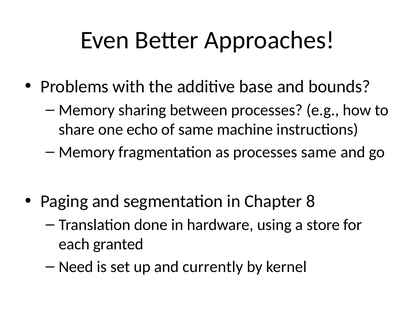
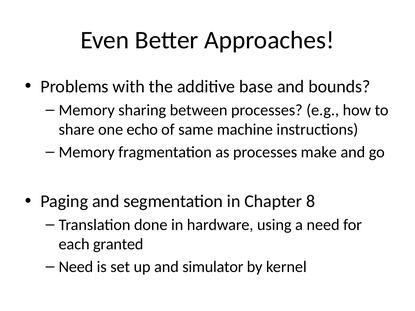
processes same: same -> make (319, 152)
a store: store -> need (323, 225)
currently: currently -> simulator (213, 267)
